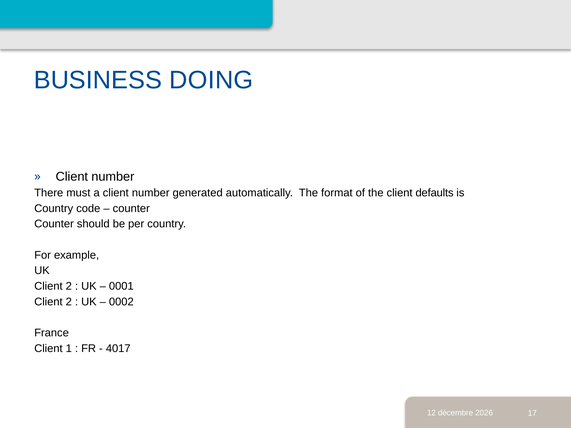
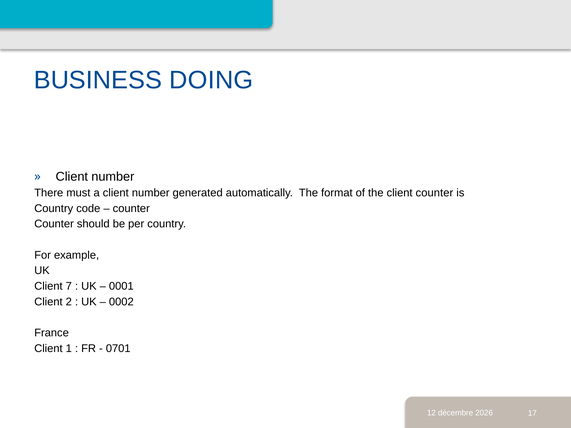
client defaults: defaults -> counter (434, 193)
2: 2 -> 7 (69, 286)
4017: 4017 -> 0701 (118, 349)
